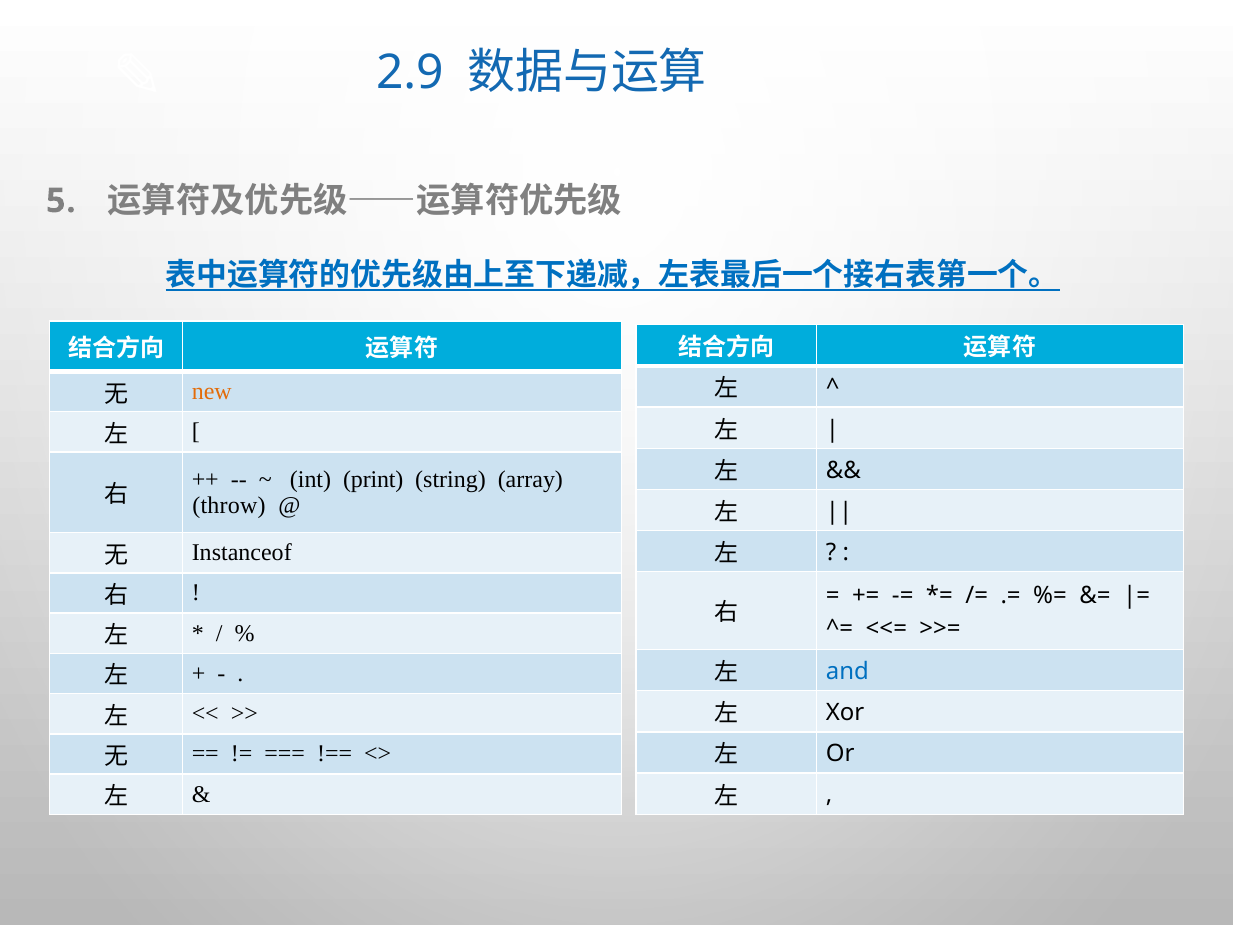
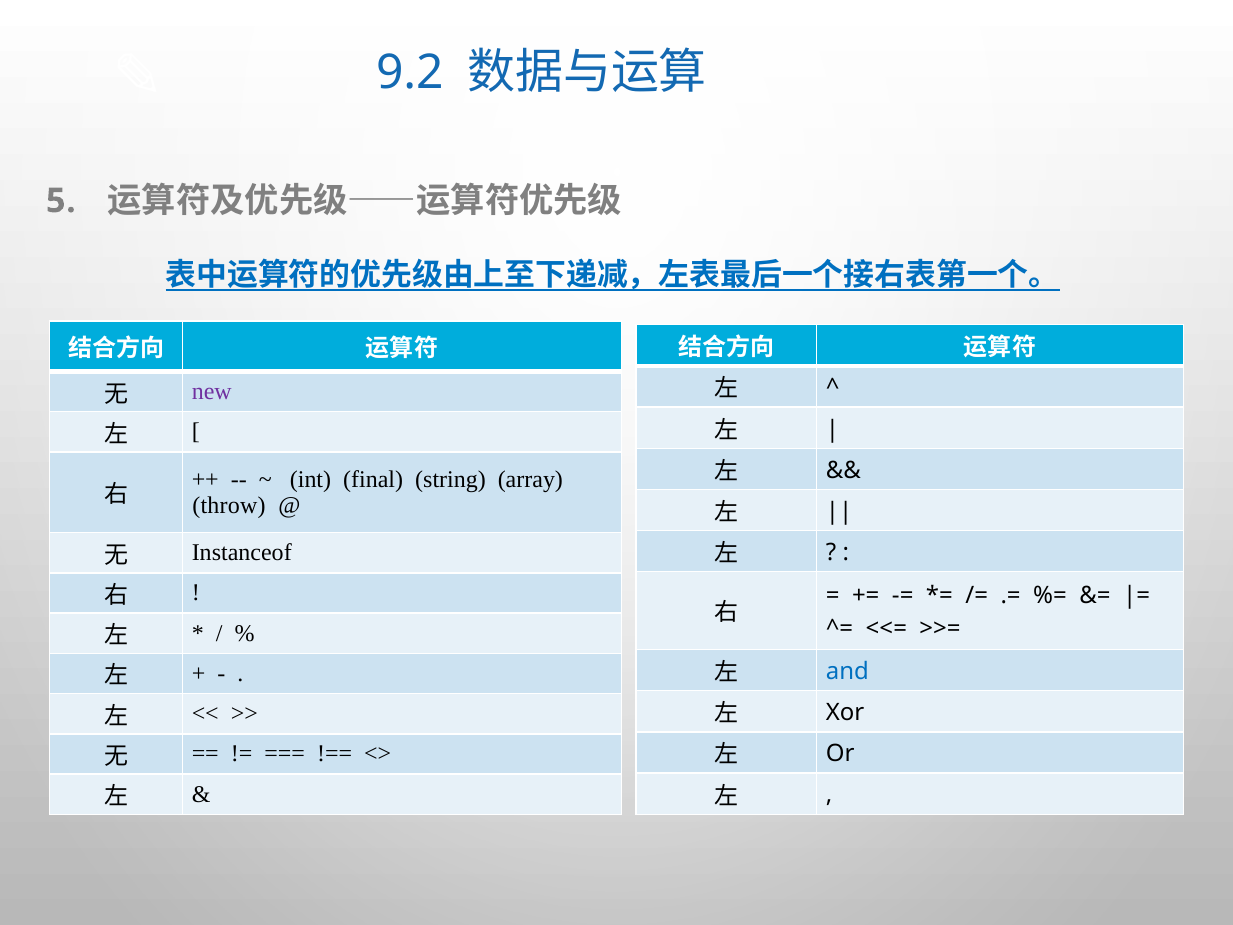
2.9: 2.9 -> 9.2 (410, 73)
new colour: orange -> purple (212, 392)
print: print -> final (373, 479)
